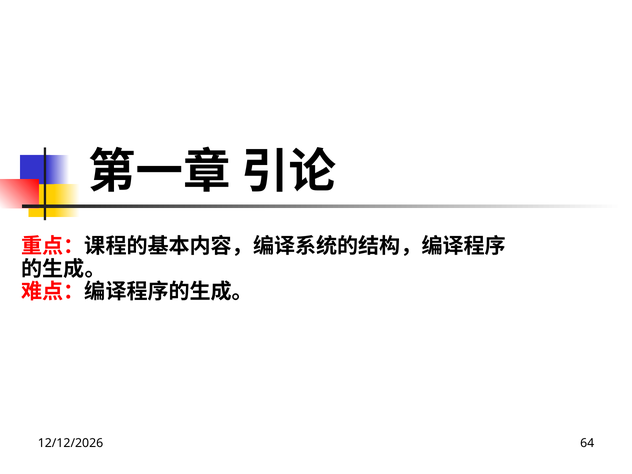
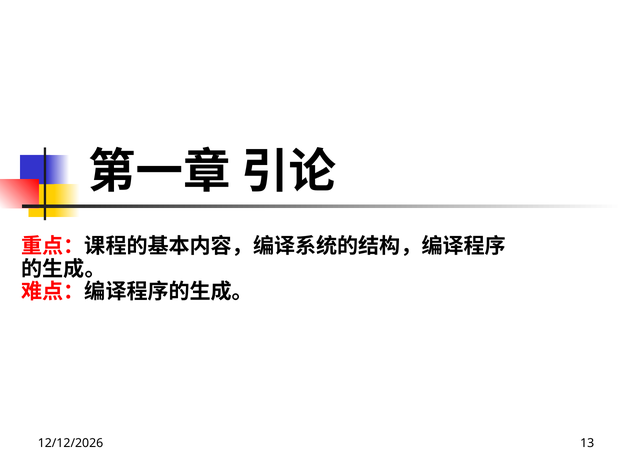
64: 64 -> 13 (587, 443)
